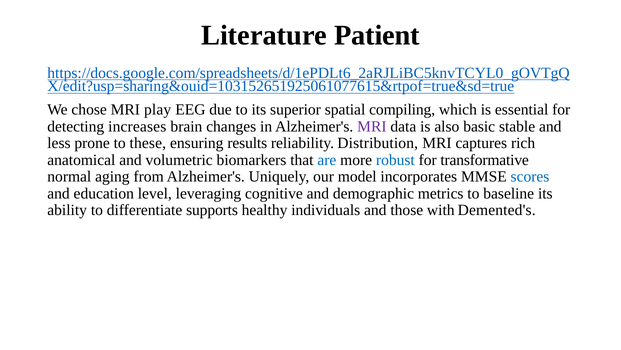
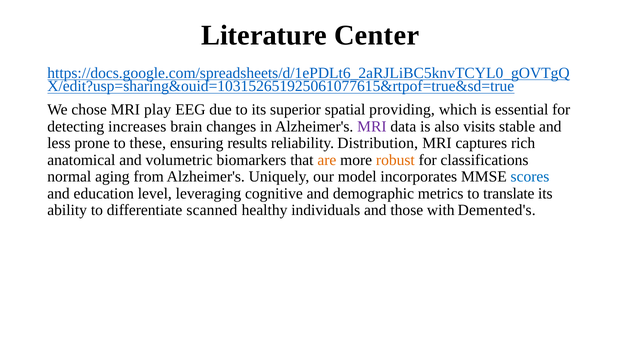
Patient: Patient -> Center (377, 35)
compiling: compiling -> providing (402, 109)
basic: basic -> visits (479, 126)
are colour: blue -> orange (327, 160)
robust colour: blue -> orange (395, 160)
transformative: transformative -> classifications (485, 160)
baseline: baseline -> translate (509, 193)
supports: supports -> scanned (212, 210)
